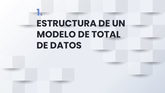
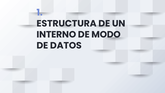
MODELO: MODELO -> INTERNO (56, 34)
TOTAL: TOTAL -> MODO (106, 34)
